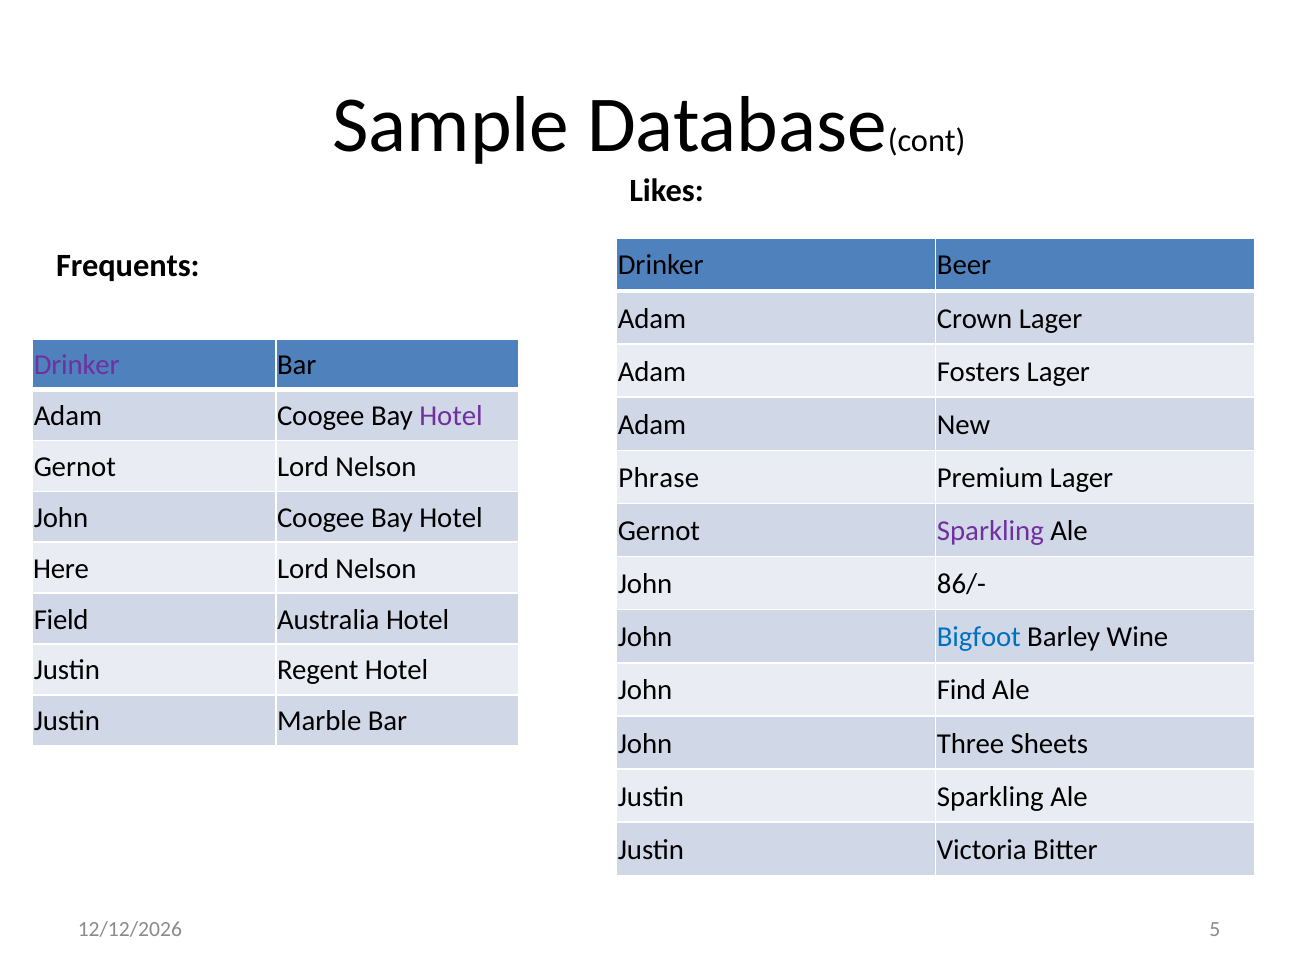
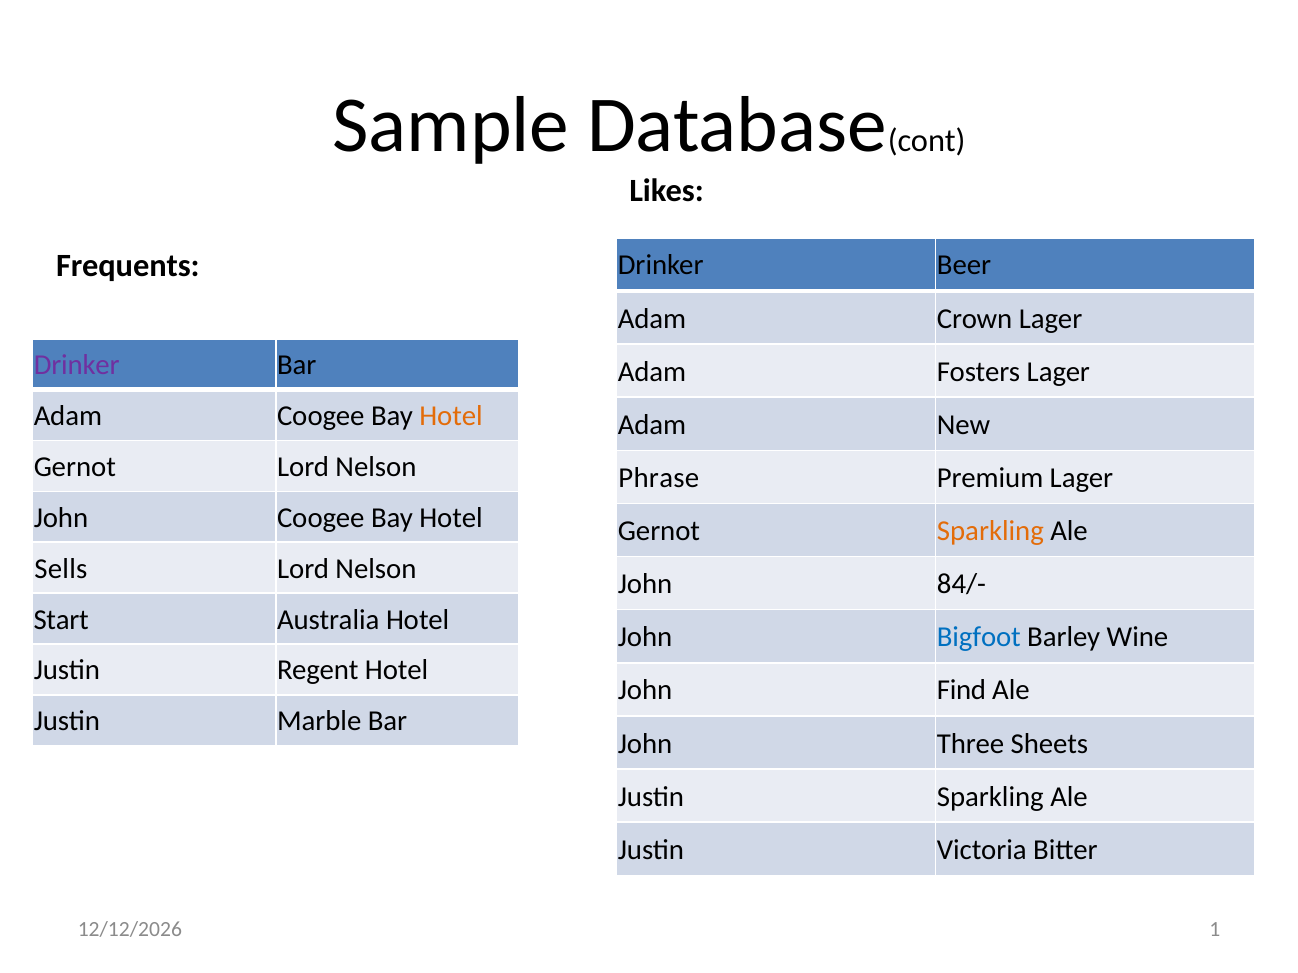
Hotel colour: purple -> orange (451, 416)
Sparkling colour: purple -> orange (990, 531)
Here: Here -> Sells (61, 569)
86/-: 86/- -> 84/- (961, 584)
Field: Field -> Start (61, 620)
5: 5 -> 1 (1215, 929)
